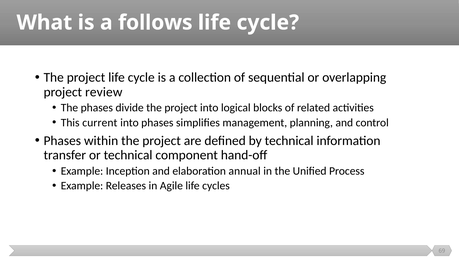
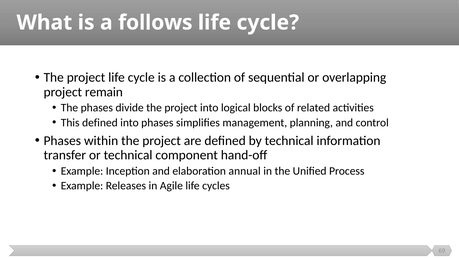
review: review -> remain (104, 92)
This current: current -> defined (100, 123)
